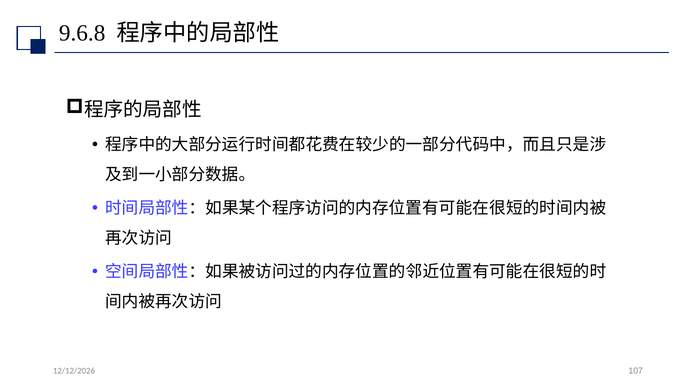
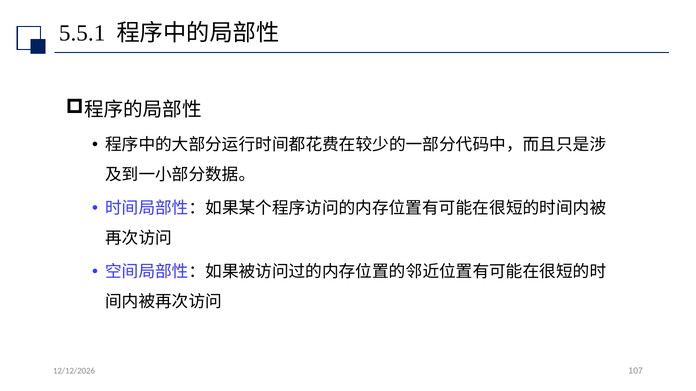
9.6.8: 9.6.8 -> 5.5.1 (82, 33)
